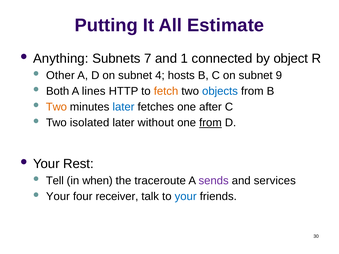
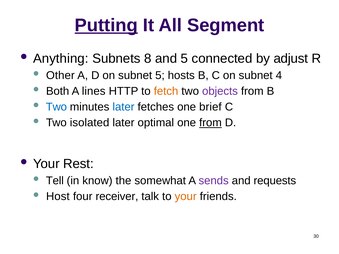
Putting underline: none -> present (106, 25)
Estimate: Estimate -> Segment (226, 25)
7: 7 -> 8 (148, 59)
and 1: 1 -> 5 (184, 59)
object: object -> adjust (291, 59)
subnet 4: 4 -> 5 (160, 75)
9: 9 -> 4 (279, 75)
objects colour: blue -> purple (220, 91)
Two colour: orange -> blue (56, 107)
after: after -> brief (210, 107)
without: without -> optimal (156, 123)
when: when -> know (97, 181)
traceroute: traceroute -> somewhat (160, 181)
services: services -> requests (275, 181)
Your: Your -> Host (58, 197)
your colour: blue -> orange (186, 197)
